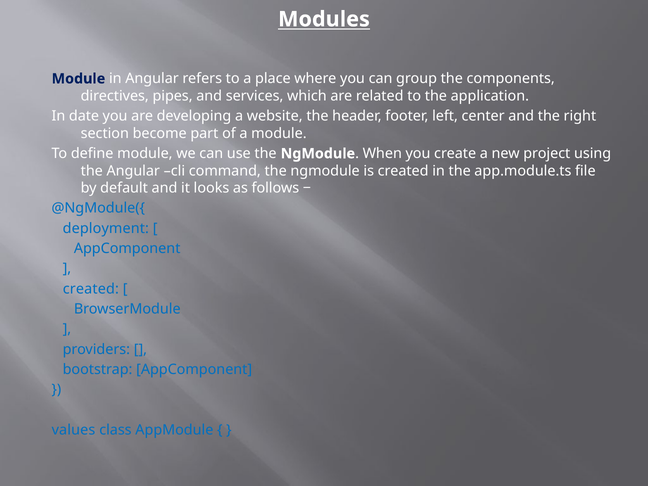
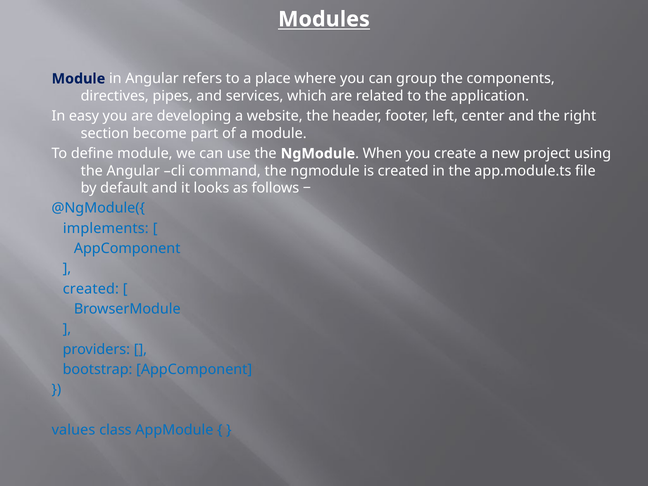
date: date -> easy (84, 116)
deployment: deployment -> implements (106, 228)
